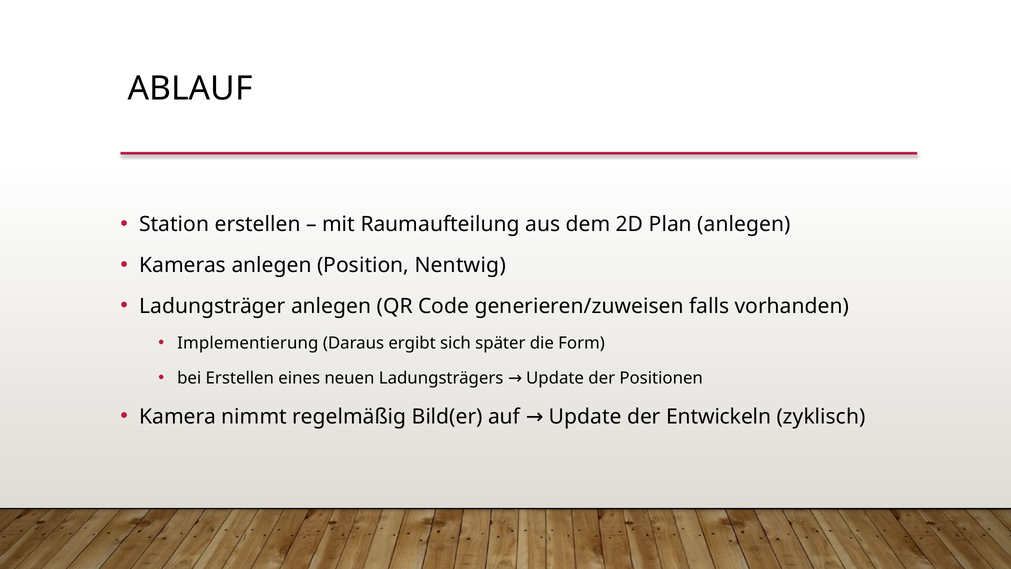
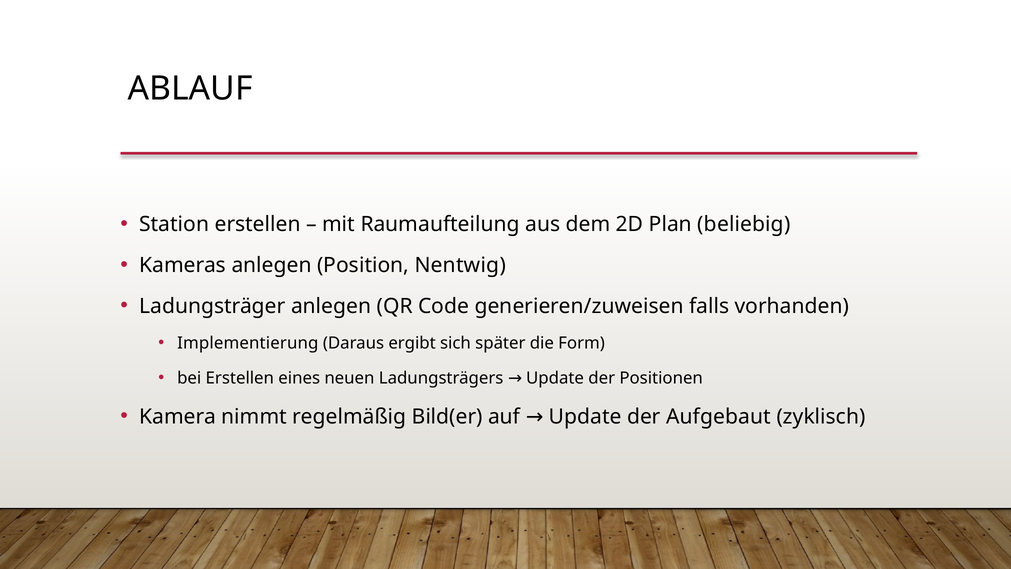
Plan anlegen: anlegen -> beliebig (744, 224)
Entwickeln: Entwickeln -> Aufgebaut (719, 416)
